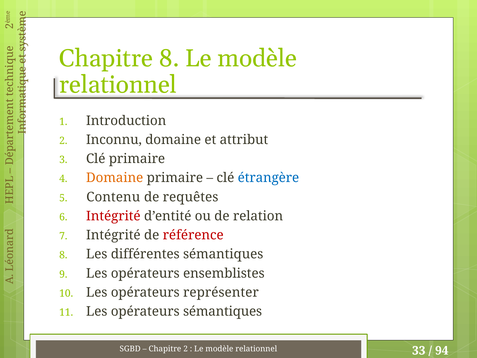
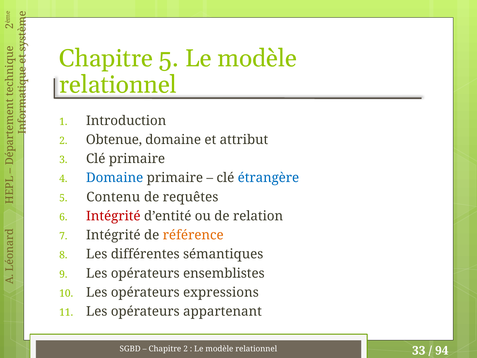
Chapitre 8: 8 -> 5 (169, 58)
Inconnu: Inconnu -> Obtenue (114, 140)
Domaine colour: orange -> blue (115, 178)
référence colour: red -> orange (193, 235)
représenter: représenter -> expressions (221, 292)
opérateurs sémantiques: sémantiques -> appartenant (222, 311)
